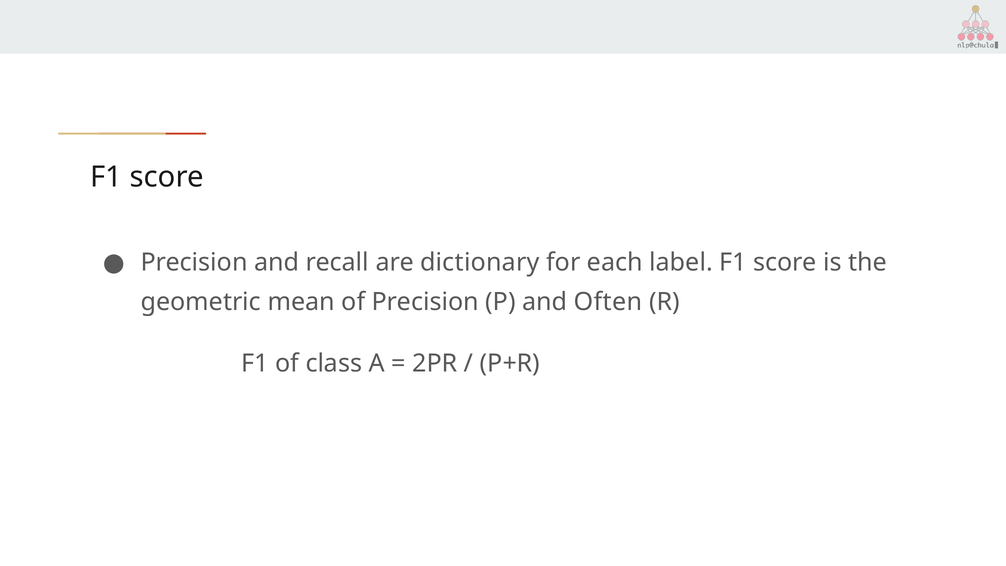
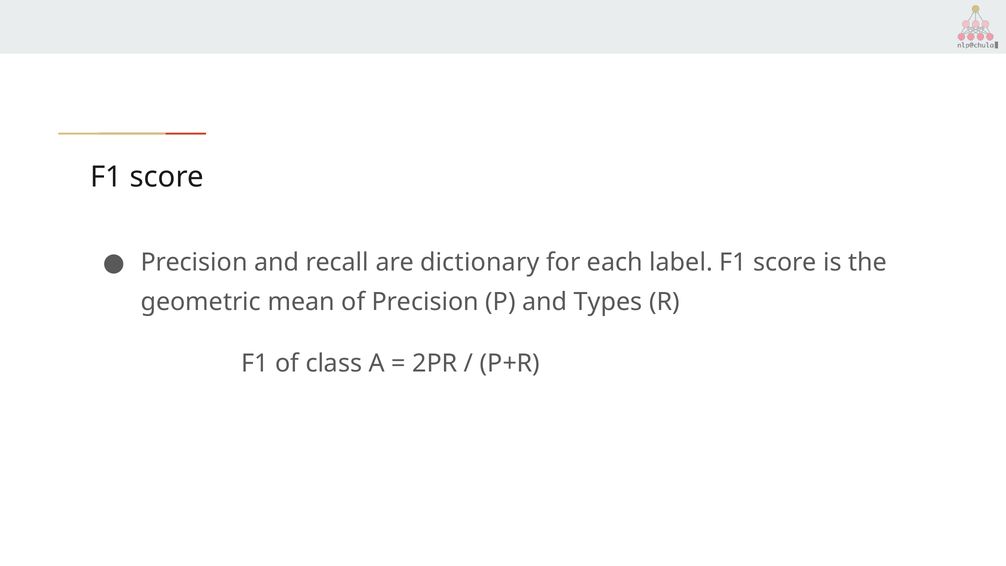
Often: Often -> Types (608, 302)
